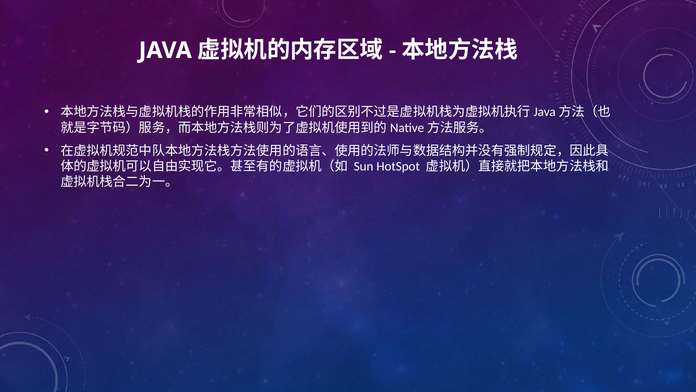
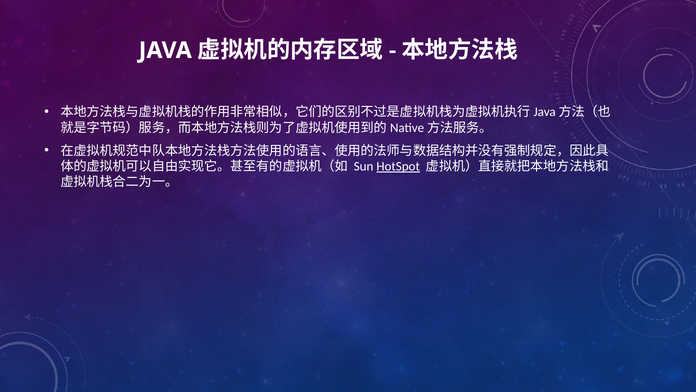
HotSpot underline: none -> present (398, 166)
